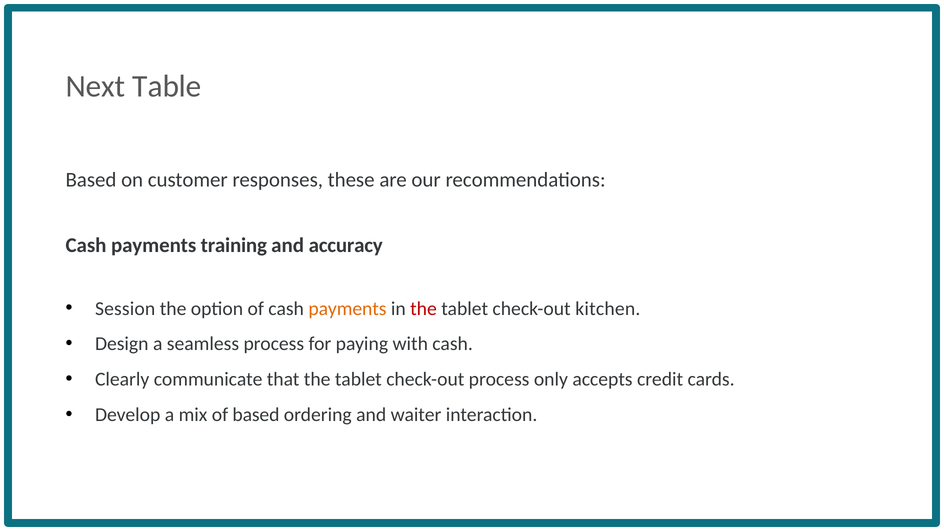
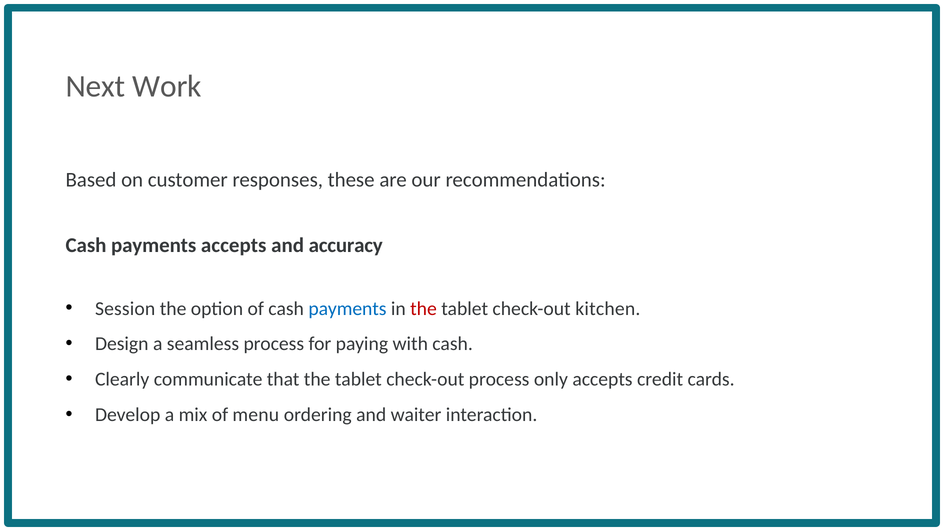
Table: Table -> Work (167, 87)
payments training: training -> accepts (234, 246)
payments colour: orange -> blue (347, 309)
of based: based -> menu (256, 415)
